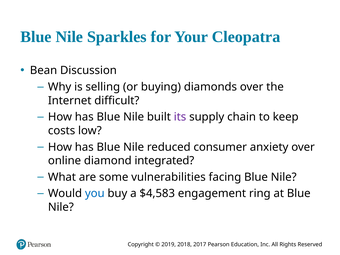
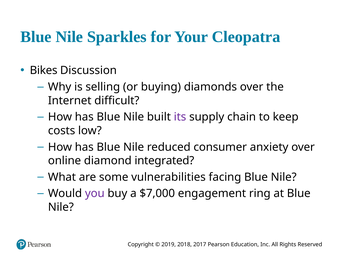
Bean: Bean -> Bikes (44, 70)
you colour: blue -> purple (95, 193)
$4,583: $4,583 -> $7,000 (157, 193)
